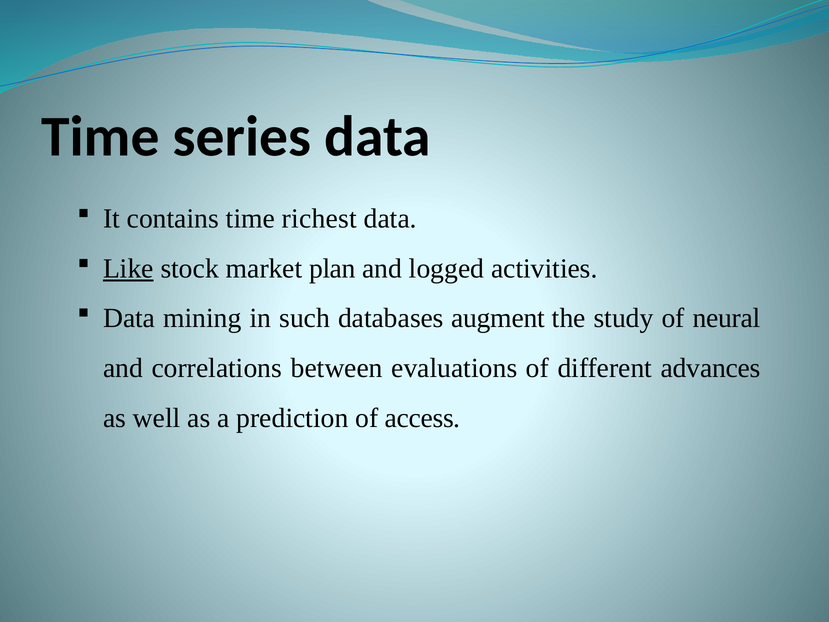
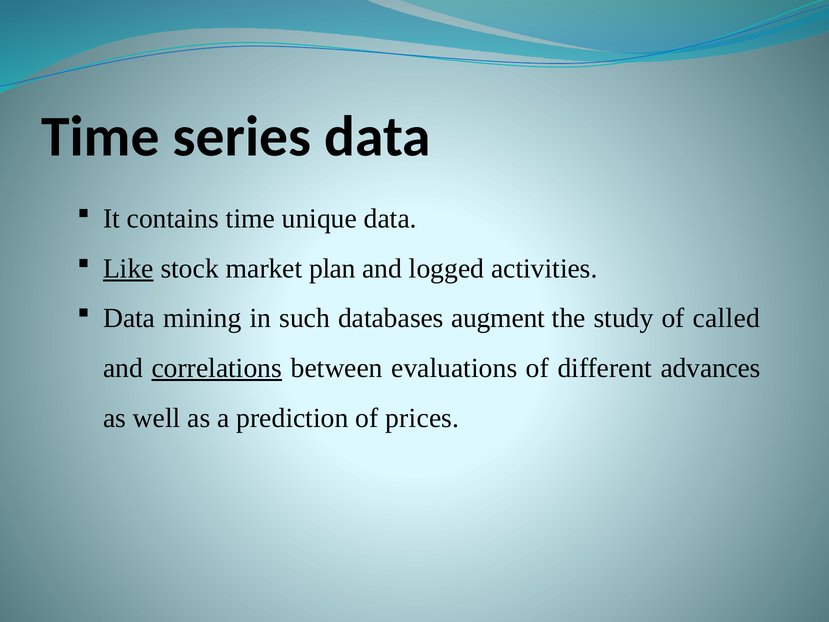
richest: richest -> unique (319, 219)
neural: neural -> called (726, 318)
correlations underline: none -> present (217, 368)
access: access -> prices (422, 418)
